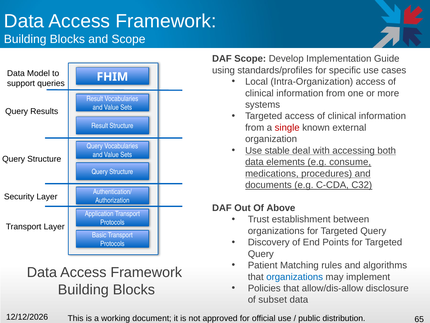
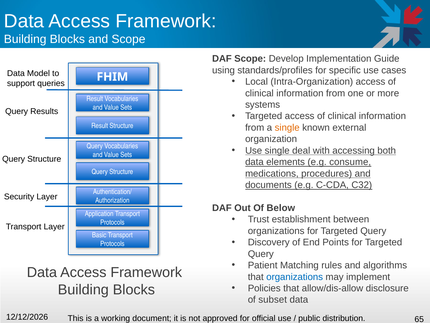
single colour: red -> orange (287, 127)
Use stable: stable -> single (277, 150)
Above: Above -> Below (281, 208)
